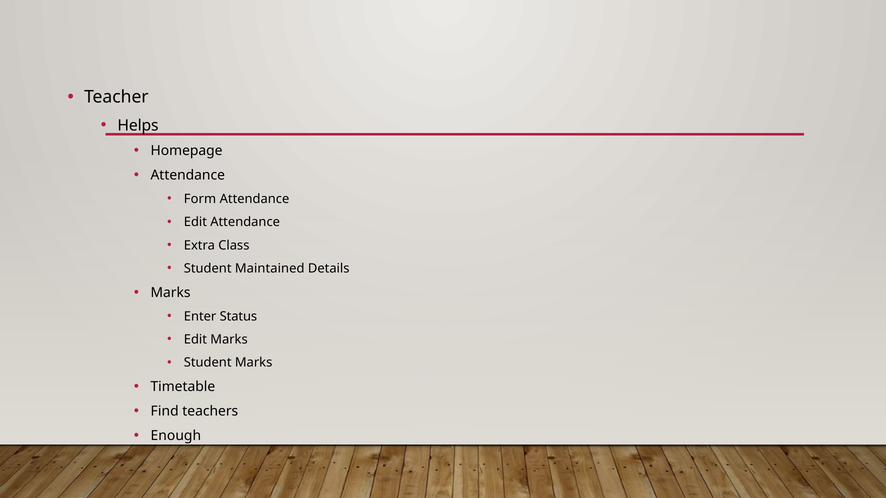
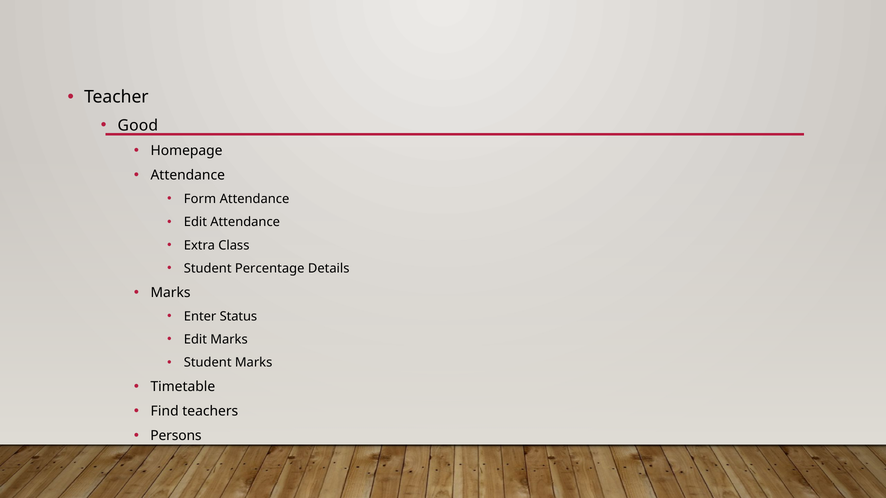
Helps: Helps -> Good (138, 125)
Maintained: Maintained -> Percentage (270, 269)
Enough: Enough -> Persons (176, 436)
